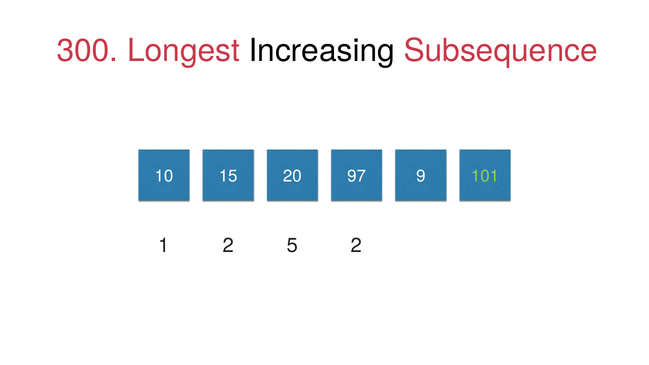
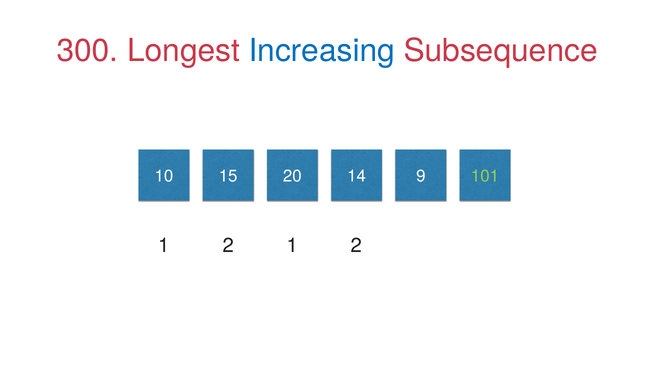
Increasing colour: black -> blue (322, 51)
97: 97 -> 14 (357, 176)
2 5: 5 -> 1 (292, 245)
